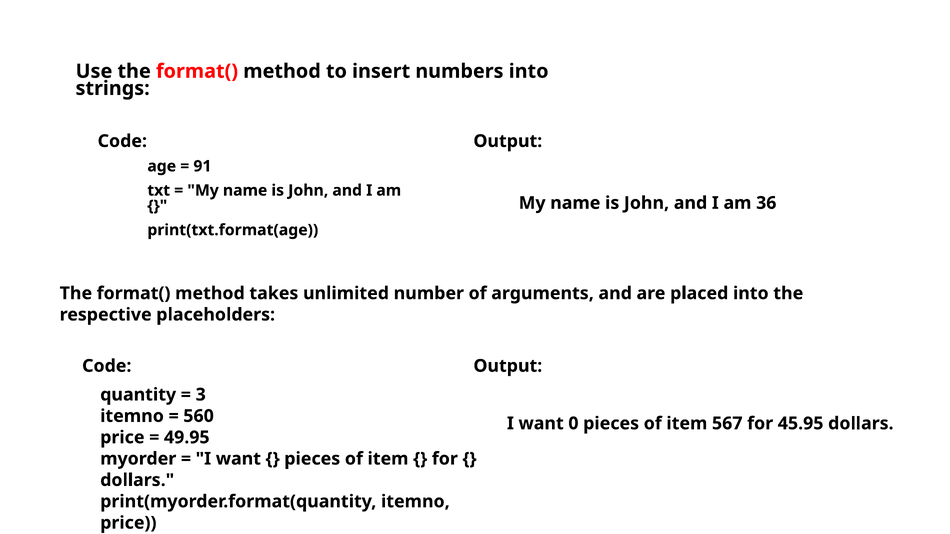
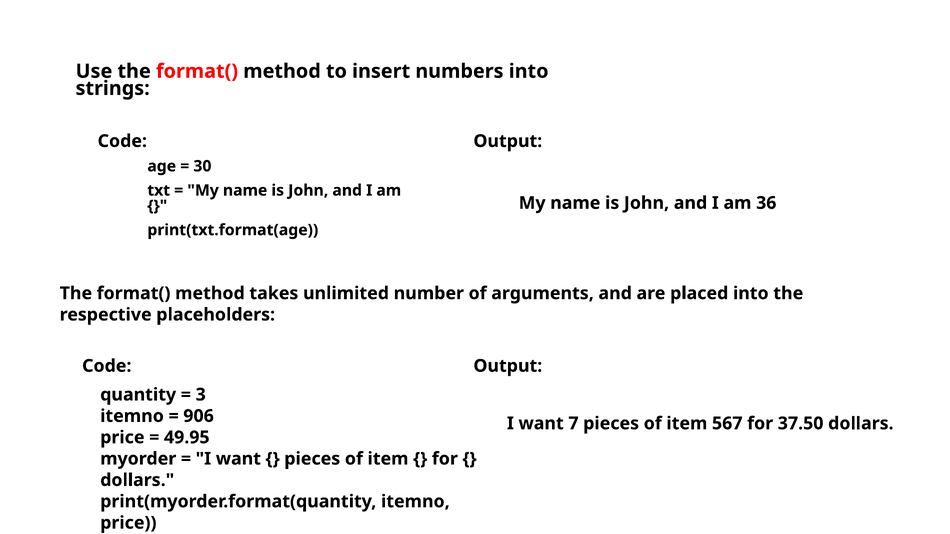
91: 91 -> 30 (202, 166)
560: 560 -> 906 (199, 416)
0: 0 -> 7 (573, 424)
45.95: 45.95 -> 37.50 (801, 424)
